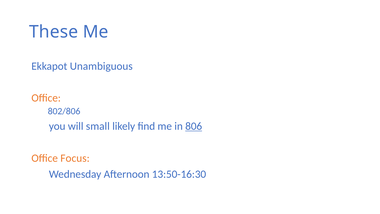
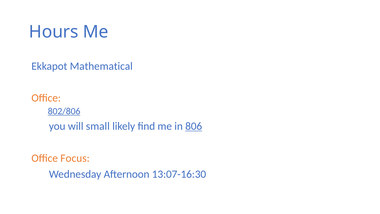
These: These -> Hours (54, 32)
Unambiguous: Unambiguous -> Mathematical (101, 66)
802/806 underline: none -> present (64, 111)
13:50-16:30: 13:50-16:30 -> 13:07-16:30 (179, 174)
